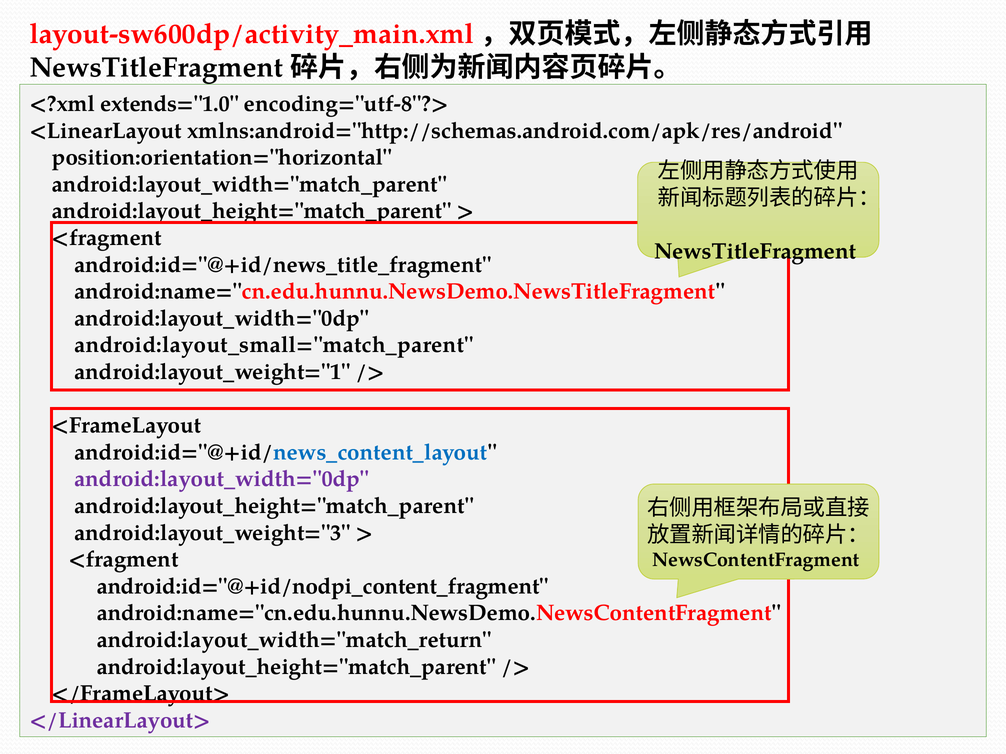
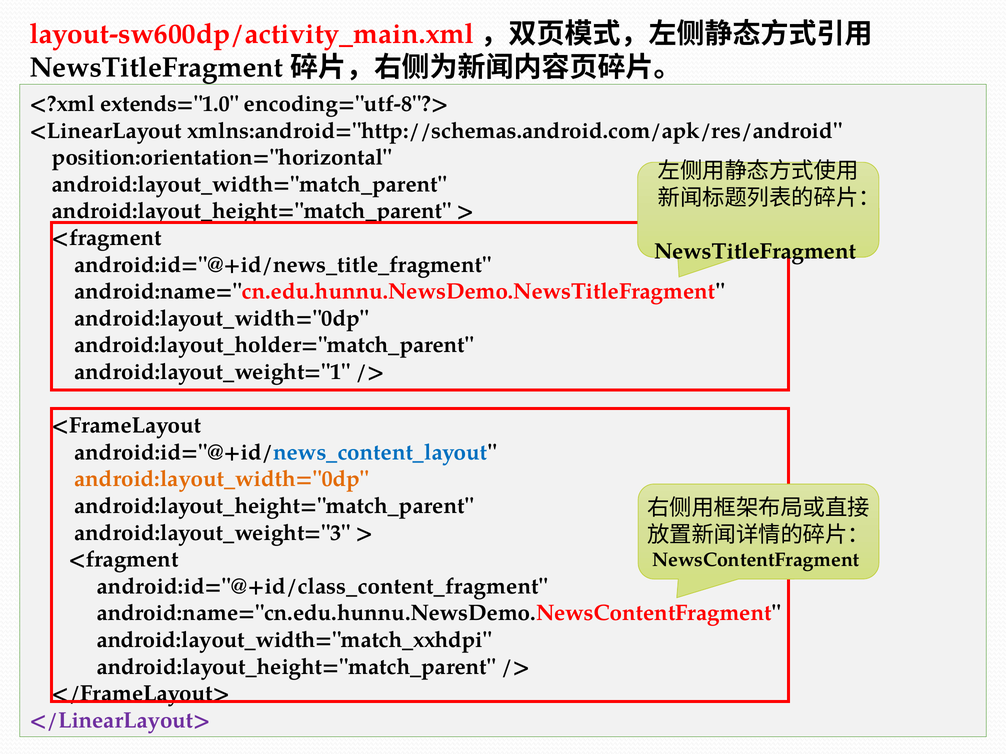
android:layout_small="match_parent: android:layout_small="match_parent -> android:layout_holder="match_parent (274, 345)
android:layout_width="0dp colour: purple -> orange (222, 479)
android:id="@+id/nodpi_content_fragment: android:id="@+id/nodpi_content_fragment -> android:id="@+id/class_content_fragment (322, 587)
android:layout_width="match_return: android:layout_width="match_return -> android:layout_width="match_xxhdpi (294, 640)
